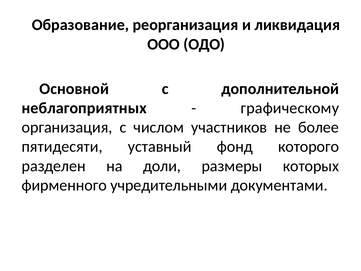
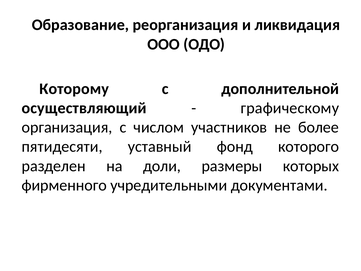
Основной: Основной -> Которому (74, 89)
неблагоприятных: неблагоприятных -> осуществляющий (84, 108)
